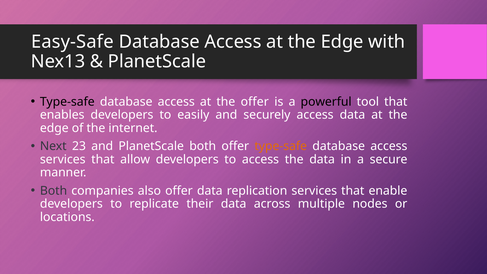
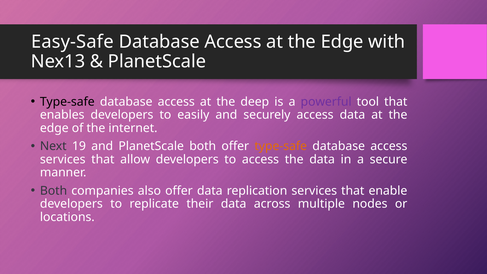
the offer: offer -> deep (255, 102)
powerful colour: black -> purple (326, 102)
23: 23 -> 19 (79, 146)
